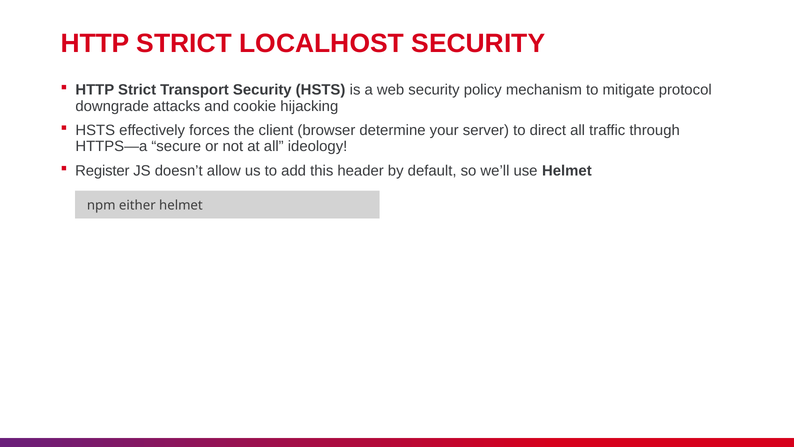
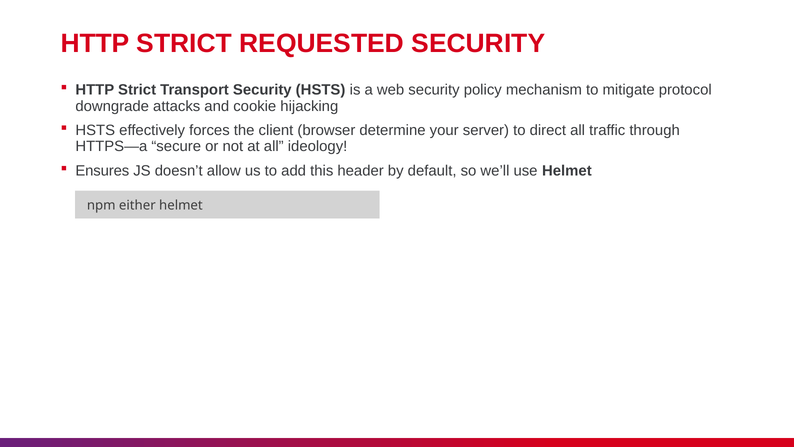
LOCALHOST: LOCALHOST -> REQUESTED (322, 44)
Register: Register -> Ensures (102, 171)
